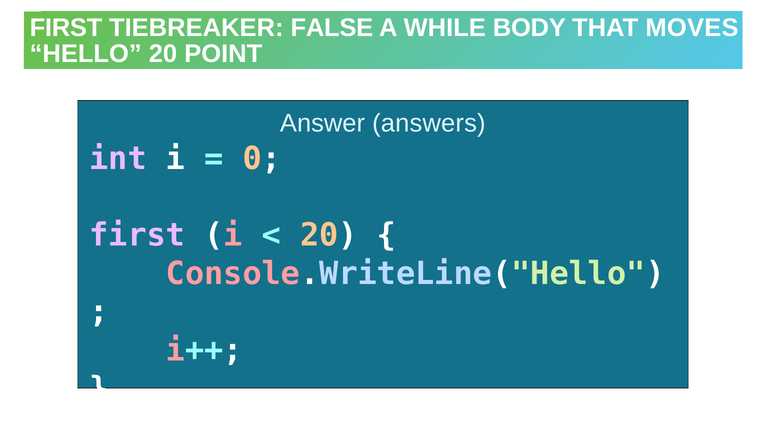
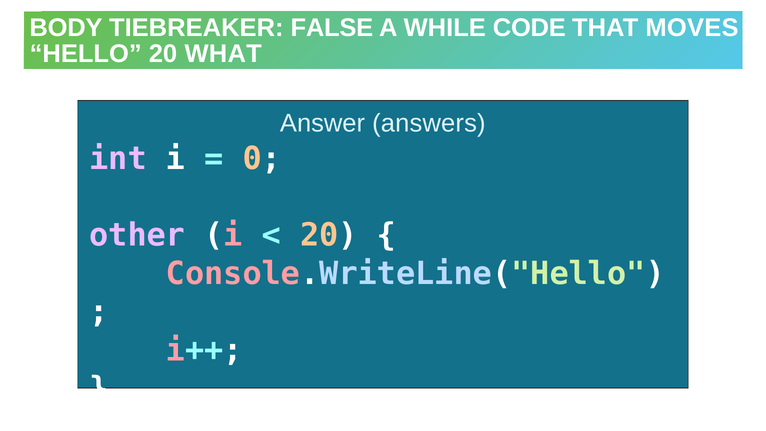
FIRST: FIRST -> BODY (66, 28)
BODY: BODY -> CODE (529, 28)
POINT: POINT -> WHAT (223, 54)
first: first -> other (137, 235)
